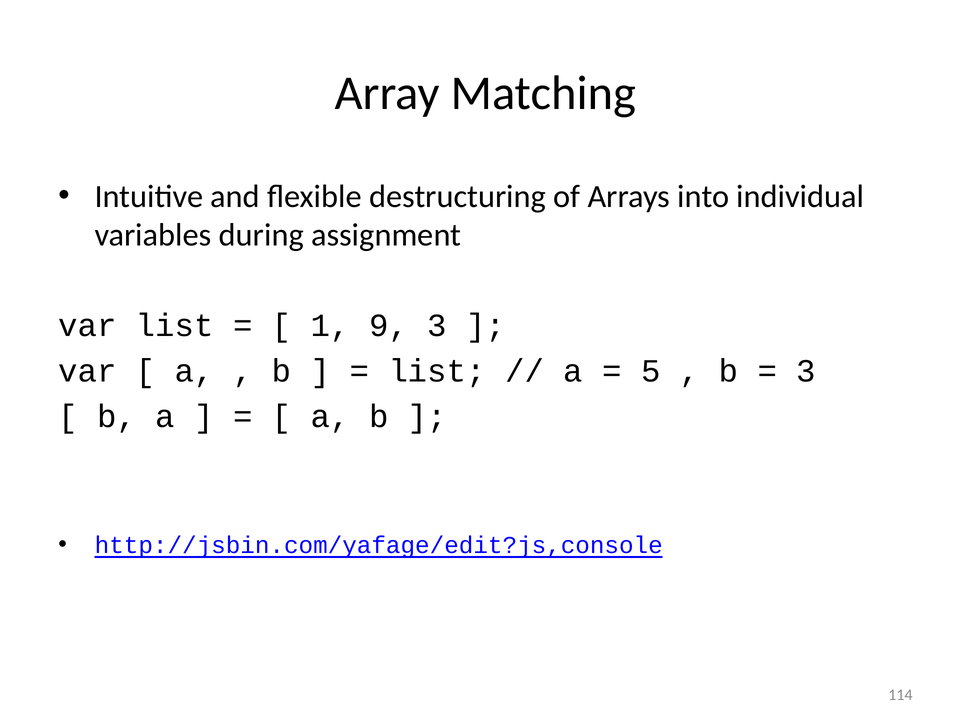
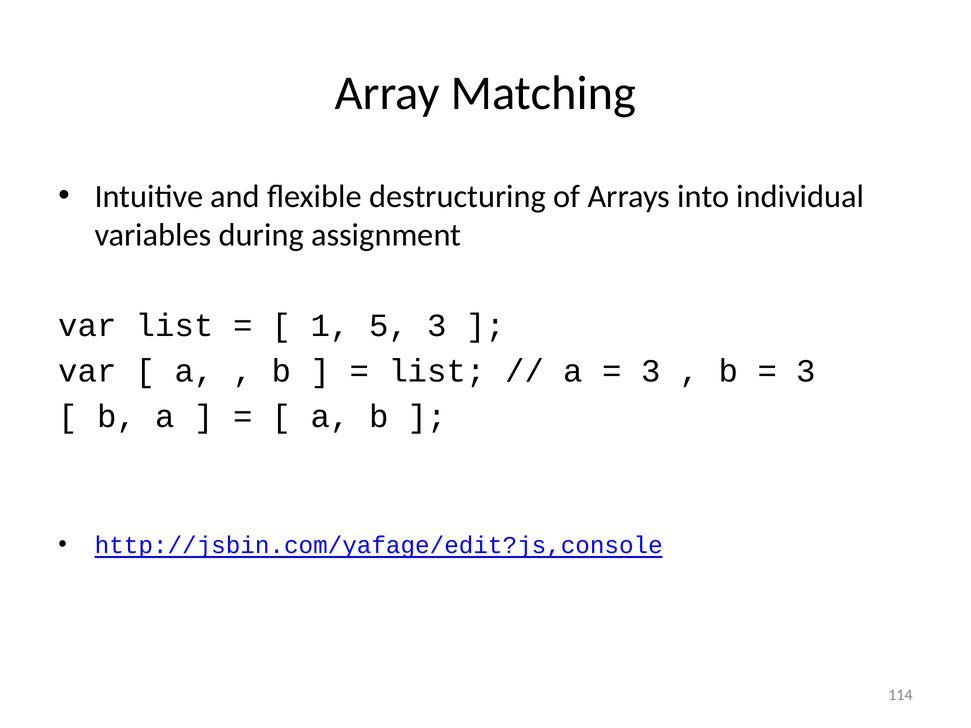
9: 9 -> 5 (389, 326)
5: 5 -> 3 (651, 371)
